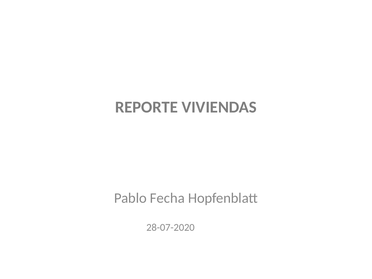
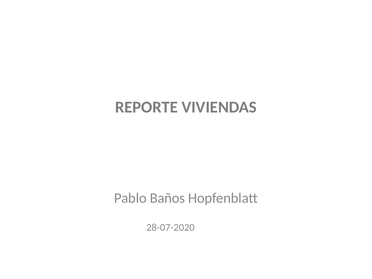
Fecha: Fecha -> Baños (167, 198)
